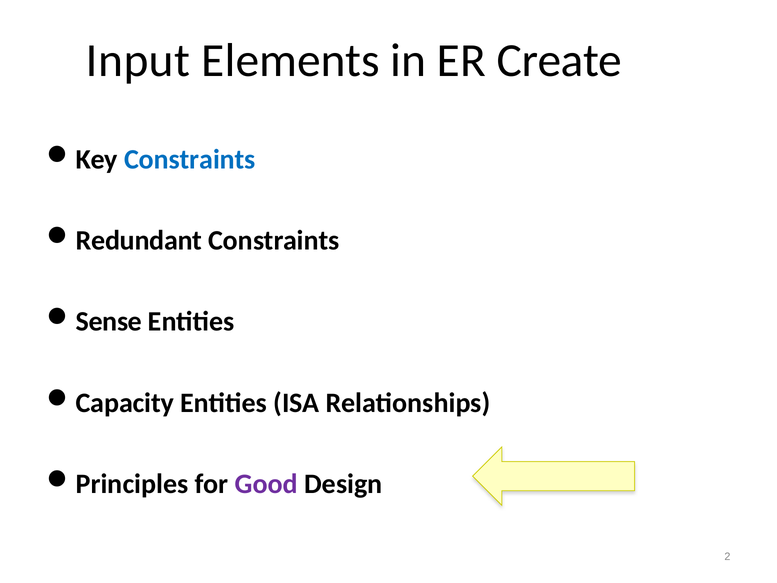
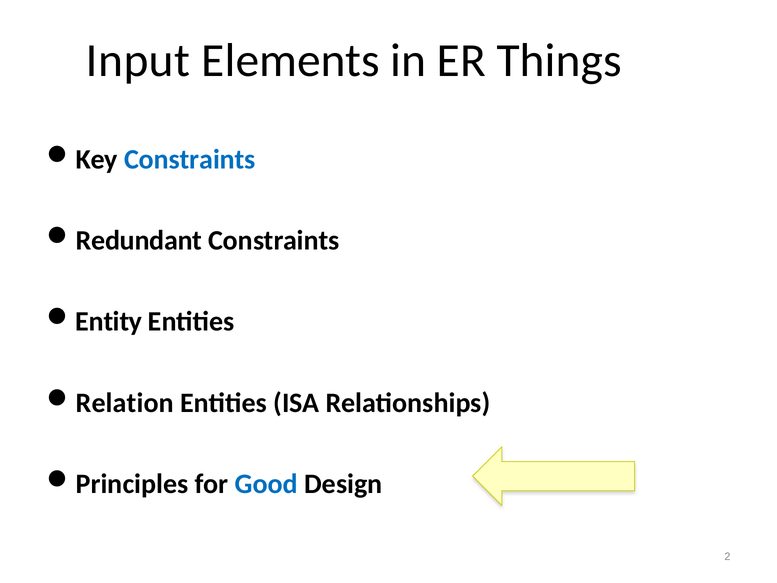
Create: Create -> Things (559, 60)
Sense: Sense -> Entity (109, 322)
Capacity: Capacity -> Relation (125, 403)
Good colour: purple -> blue (266, 484)
